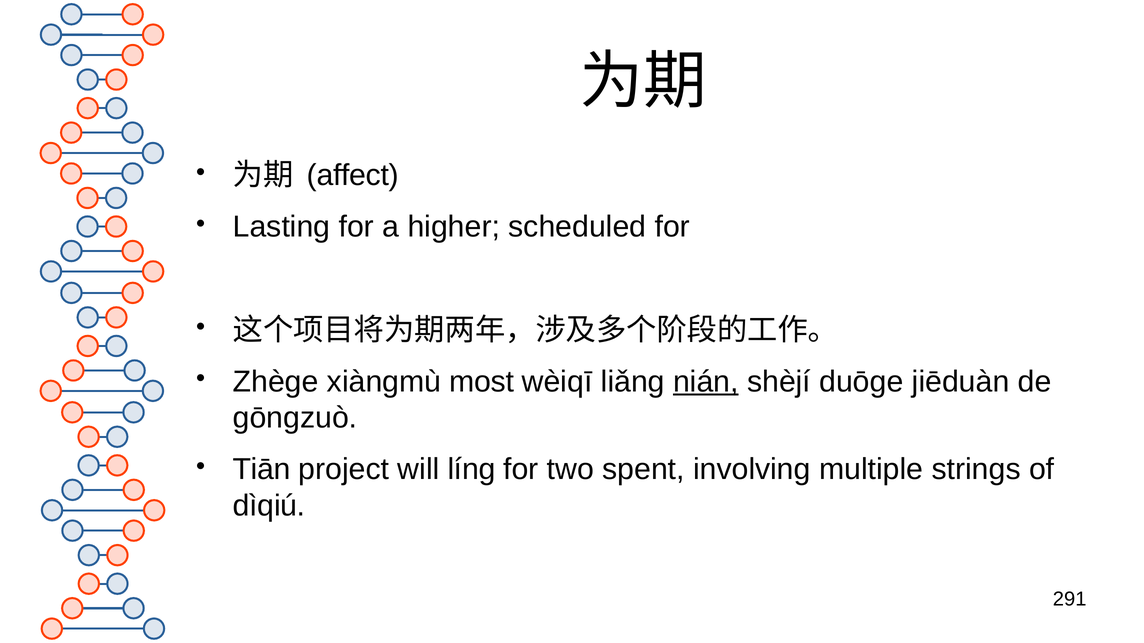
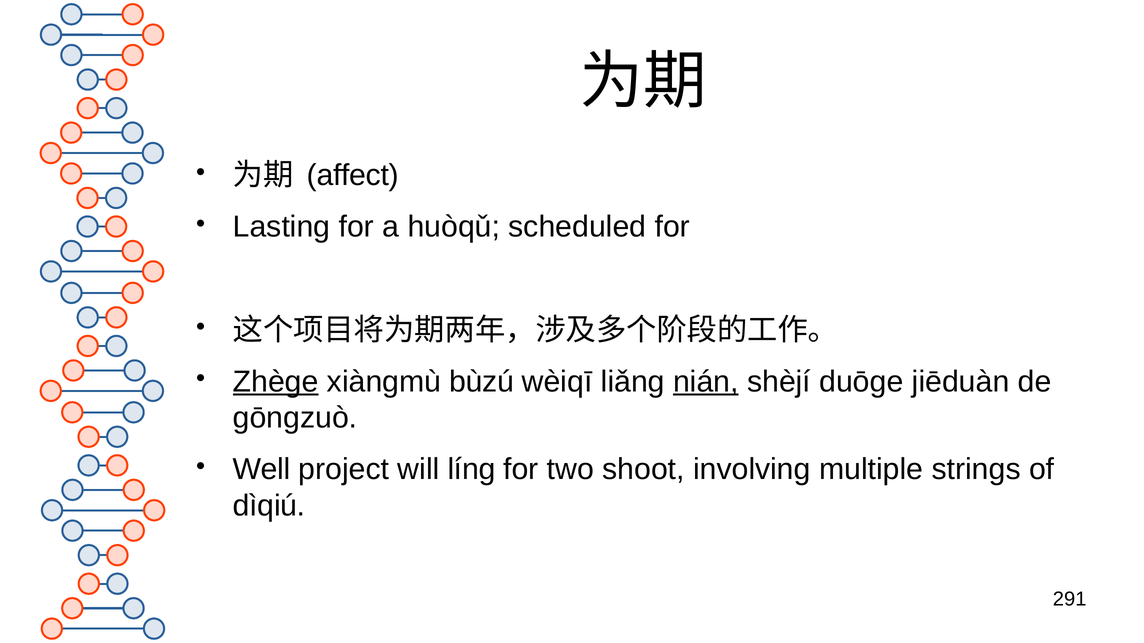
higher: higher -> huòqǔ (454, 227)
Zhège underline: none -> present (276, 382)
most: most -> bùzú (482, 382)
Tiān: Tiān -> Well (262, 470)
spent: spent -> shoot (644, 470)
